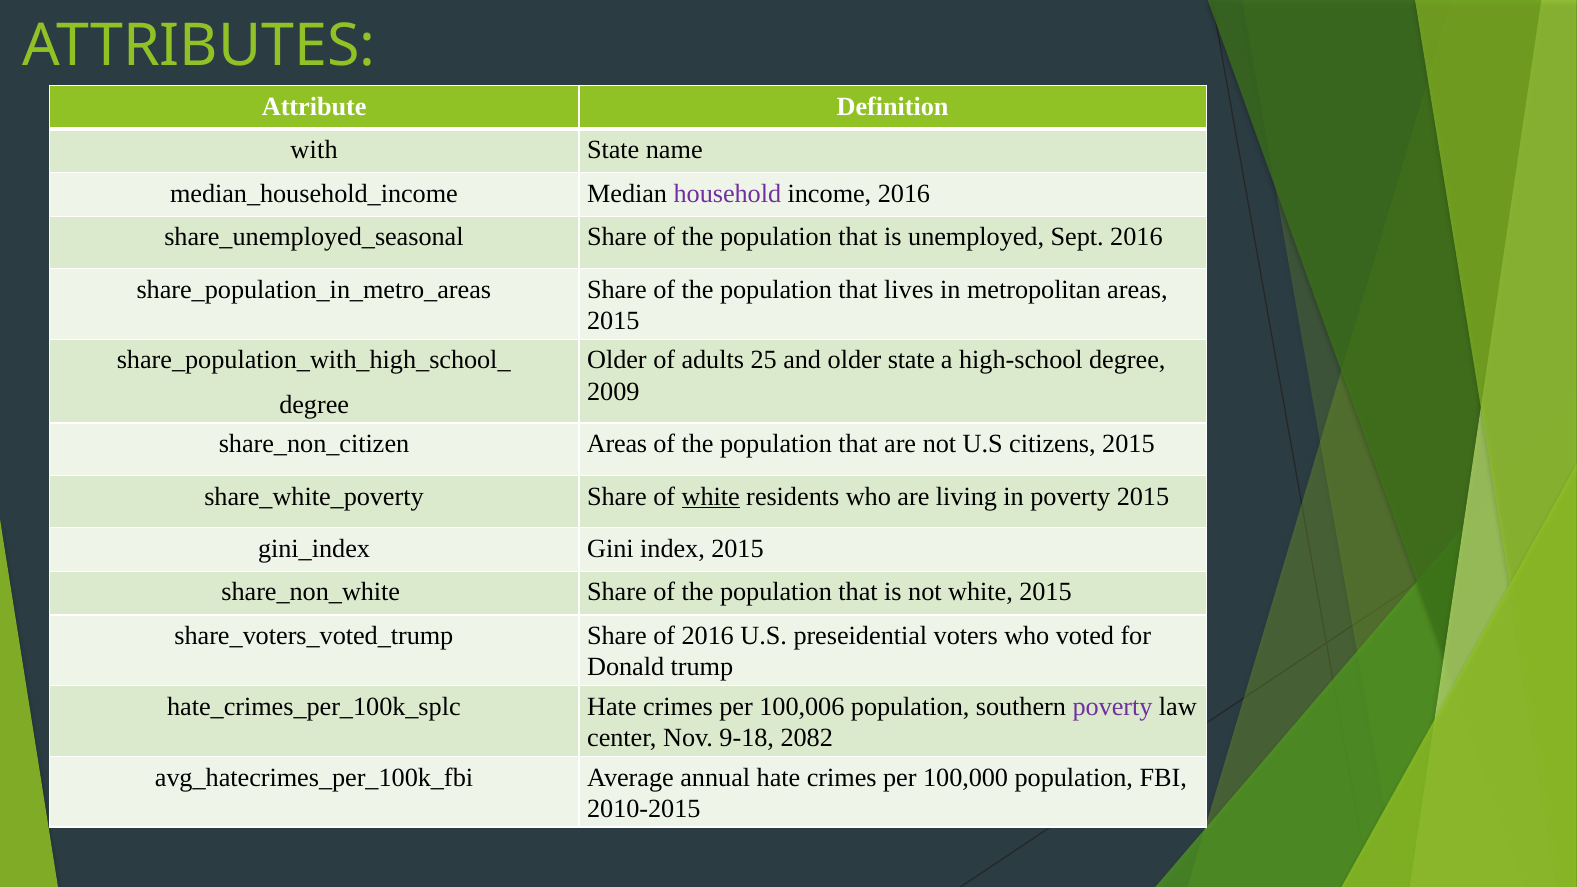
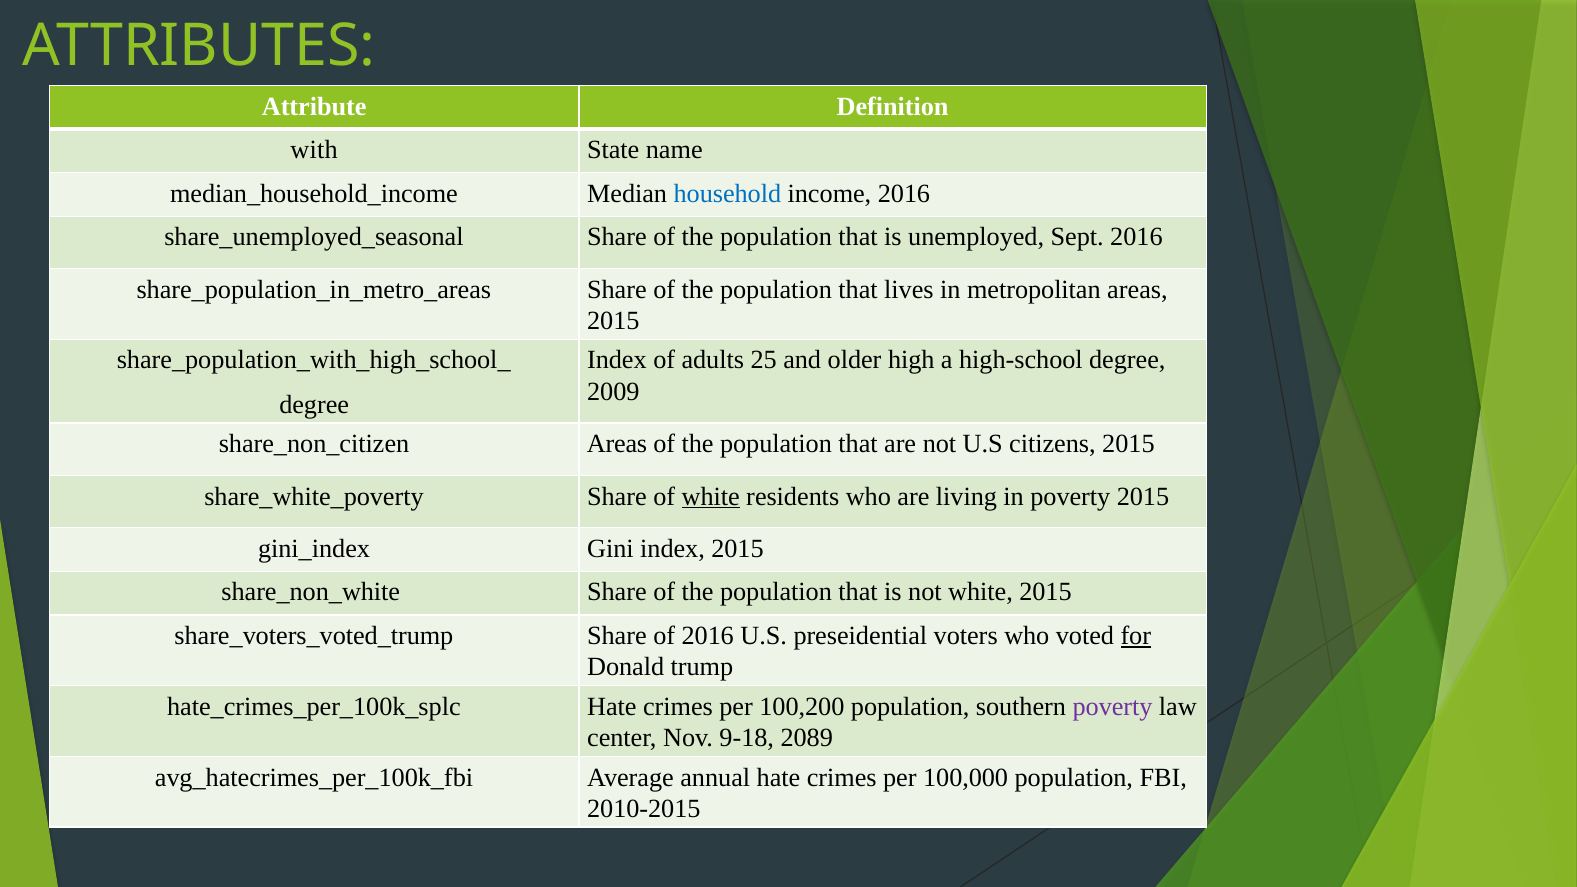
household colour: purple -> blue (727, 194)
Older: Older -> Index (617, 360)
older state: state -> high (911, 360)
for underline: none -> present (1136, 636)
100,006: 100,006 -> 100,200 (802, 707)
2082: 2082 -> 2089 (807, 738)
